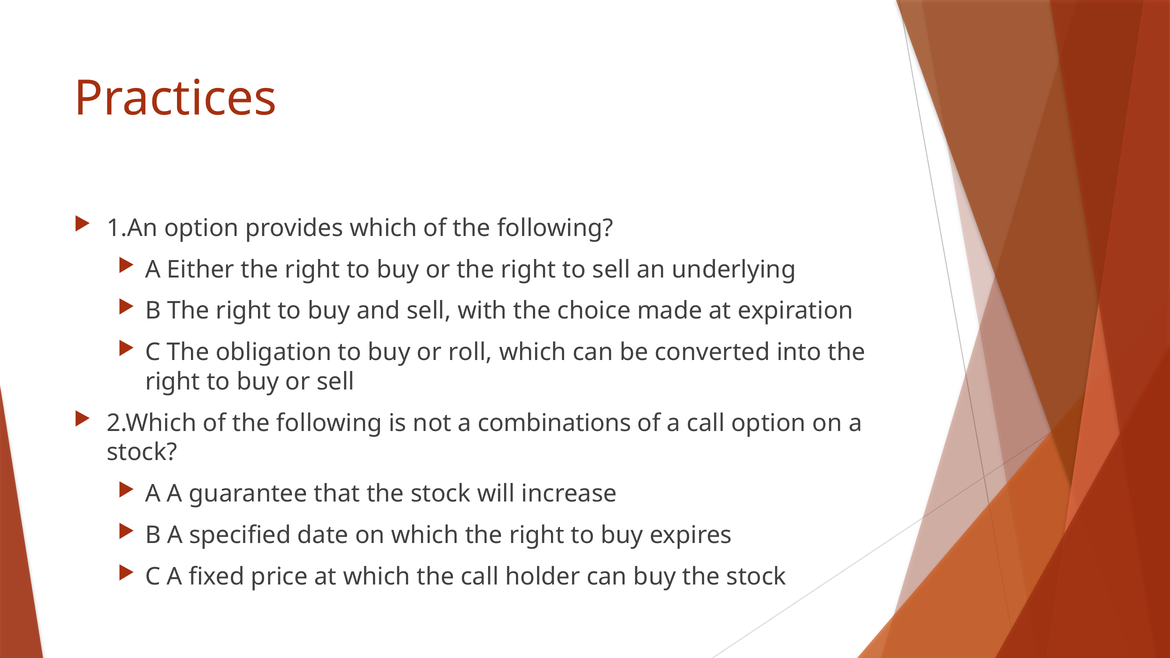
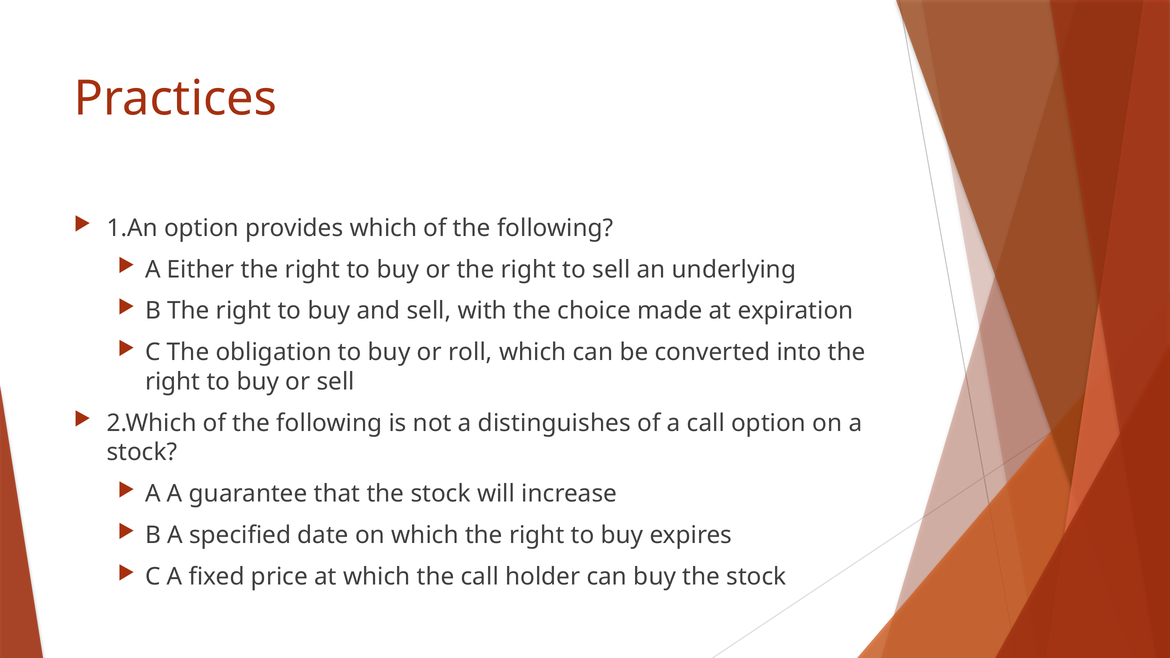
combinations: combinations -> distinguishes (554, 423)
